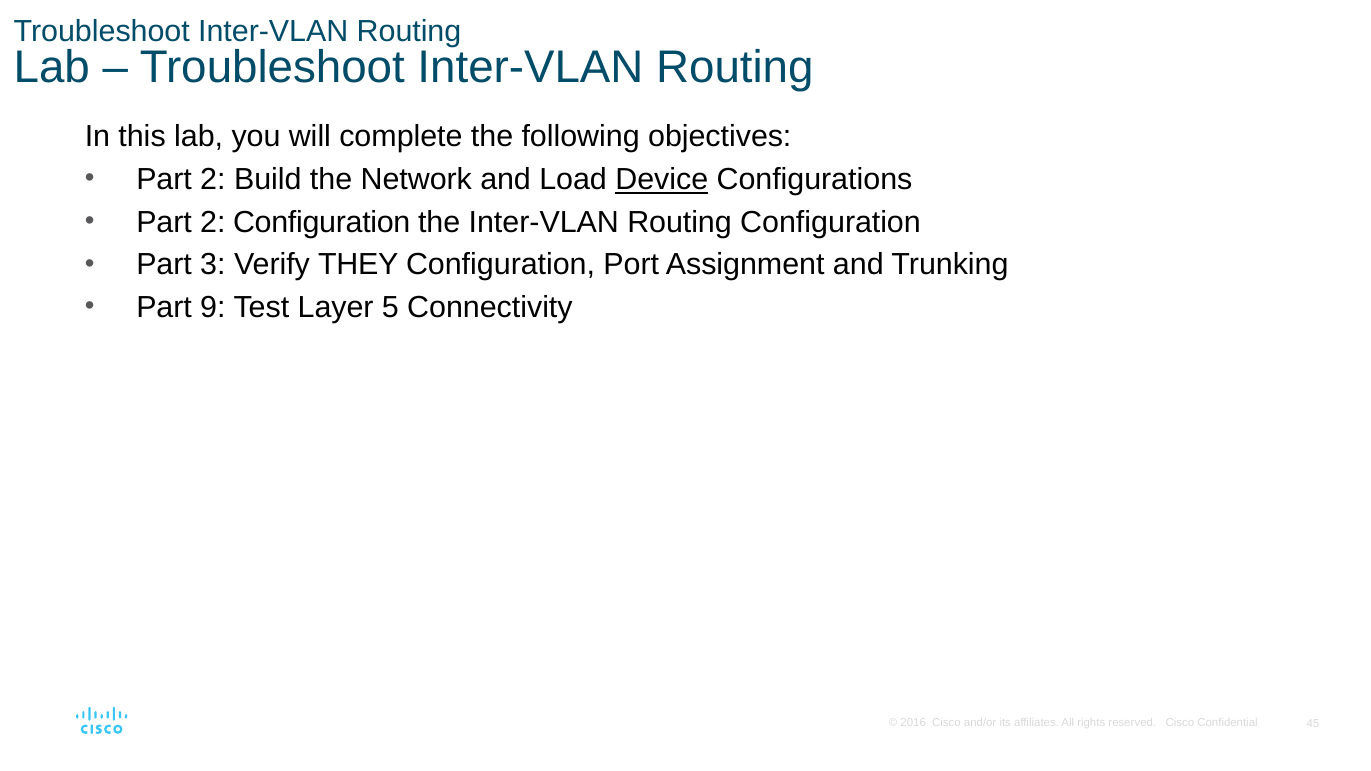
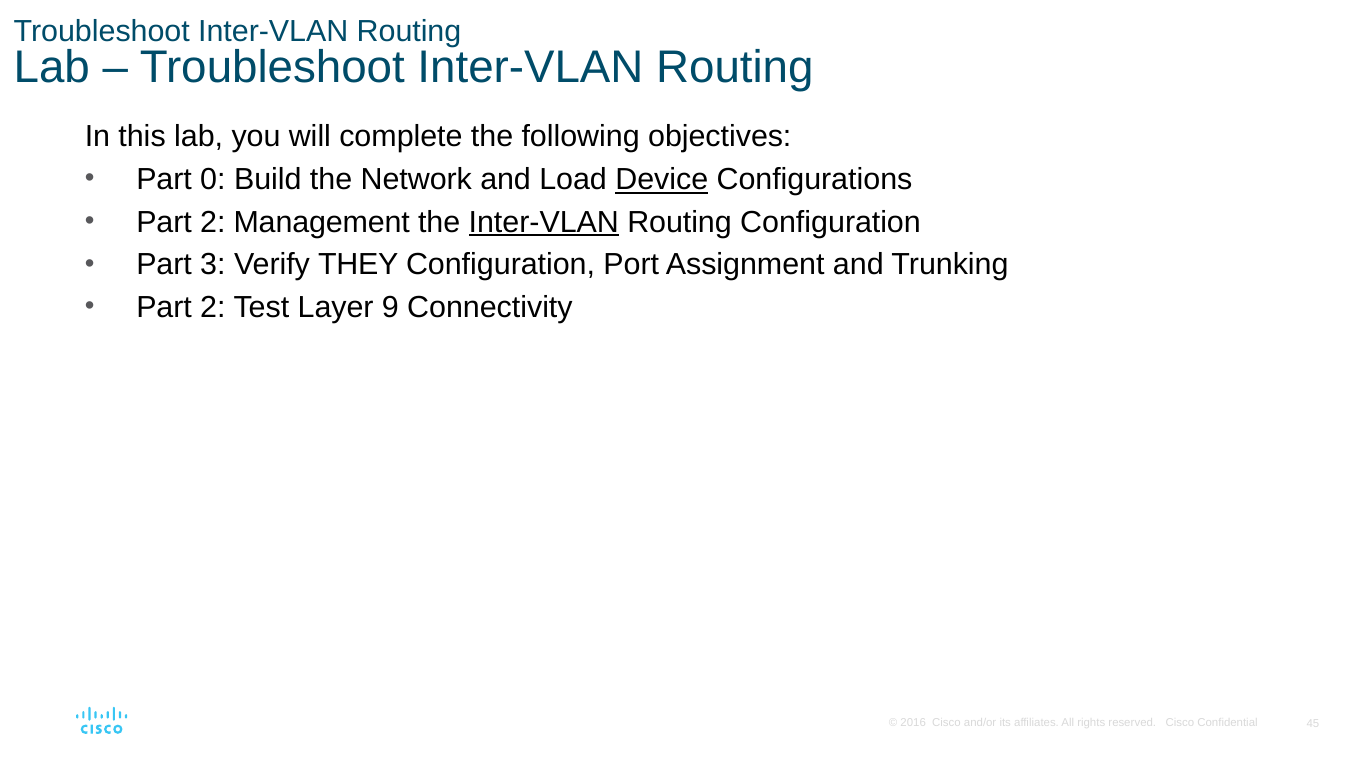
2: 2 -> 0 (213, 180)
2 Configuration: Configuration -> Management (322, 222)
Inter-VLAN underline: none -> present (544, 222)
9: 9 -> 2 (213, 308)
5: 5 -> 9 (390, 308)
